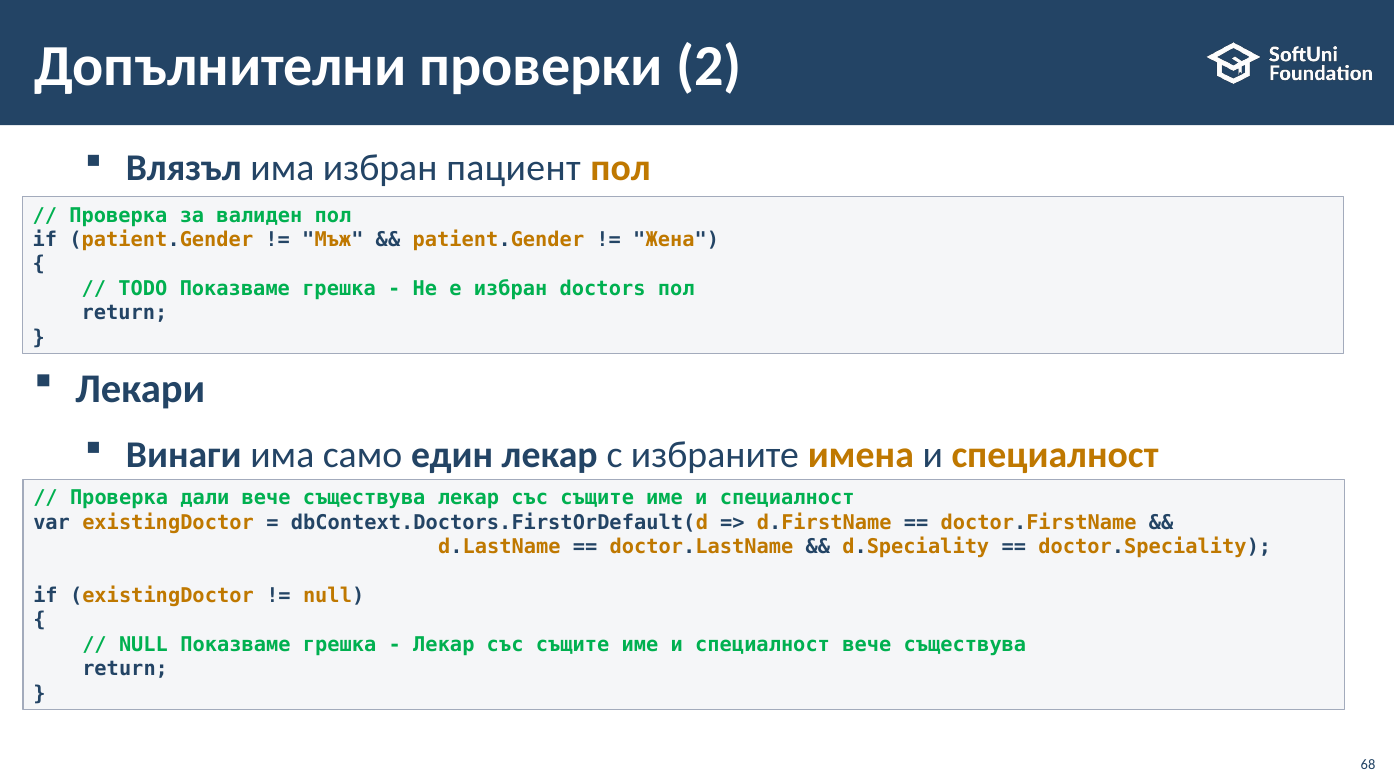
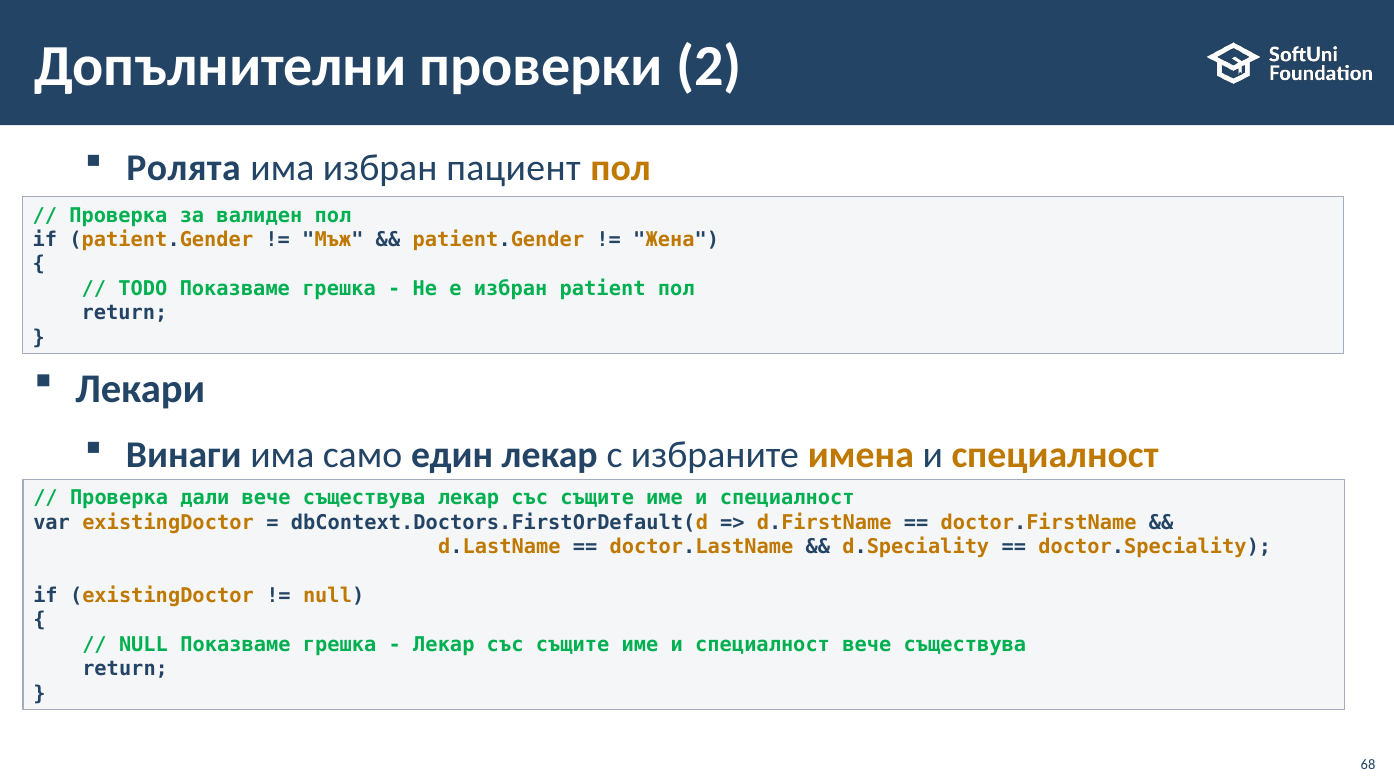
Влязъл: Влязъл -> Ролята (184, 169)
doctors: doctors -> patient (603, 289)
